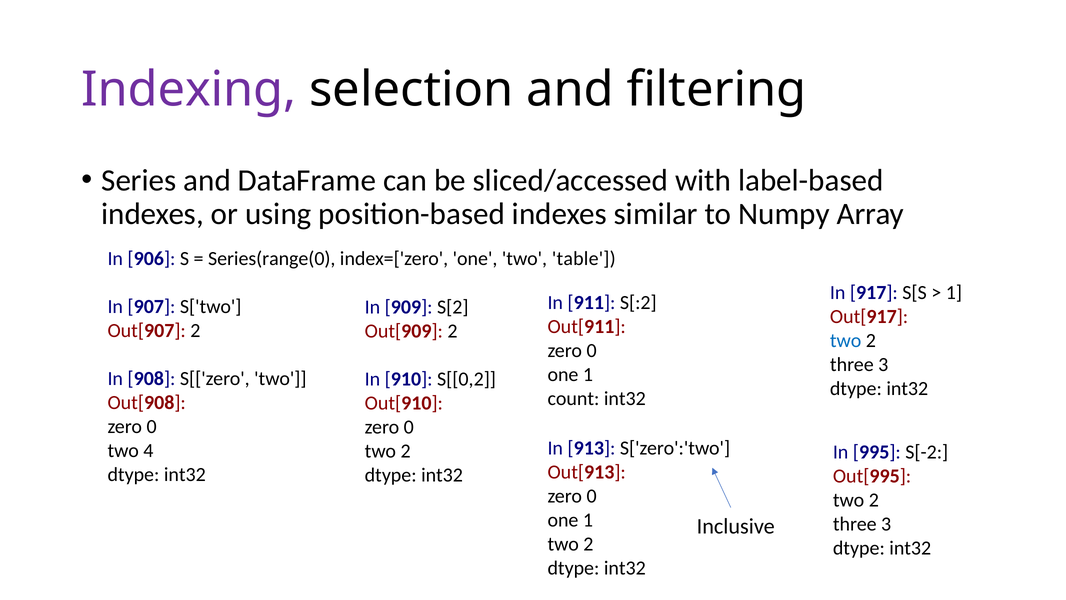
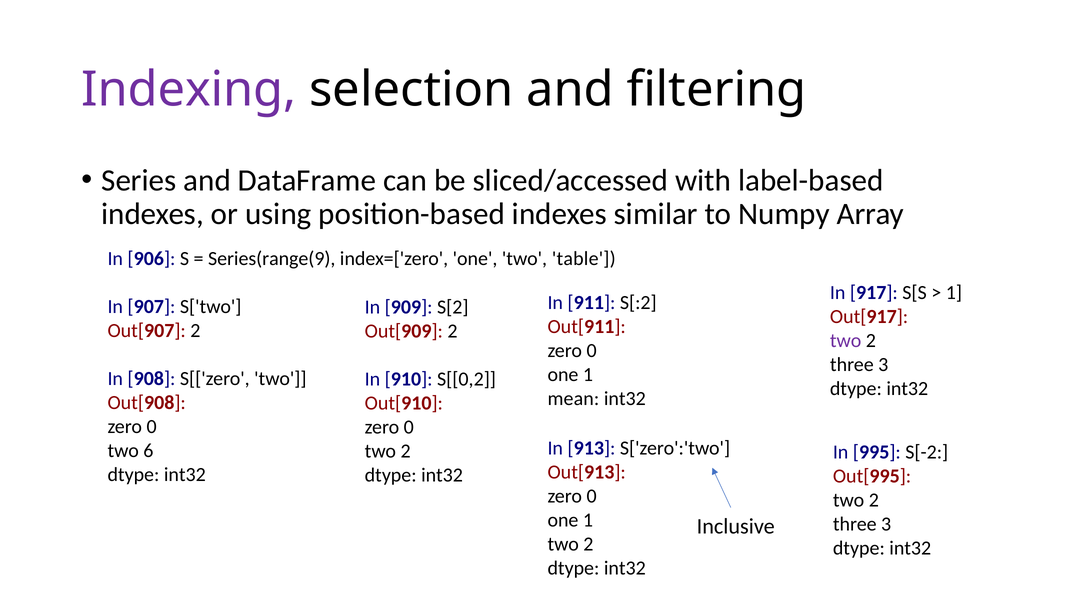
Series(range(0: Series(range(0 -> Series(range(9 (272, 259)
two colour: blue -> purple (846, 340)
count: count -> mean (573, 399)
4: 4 -> 6 (148, 451)
